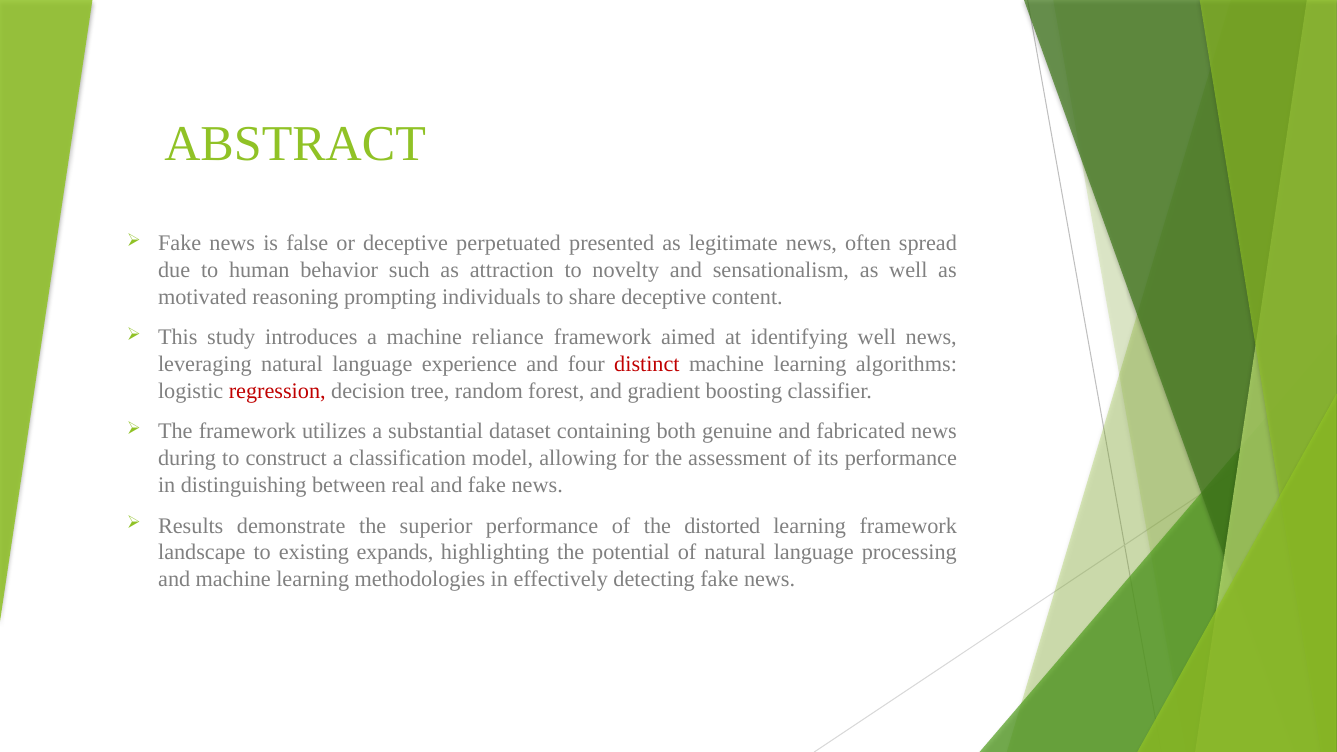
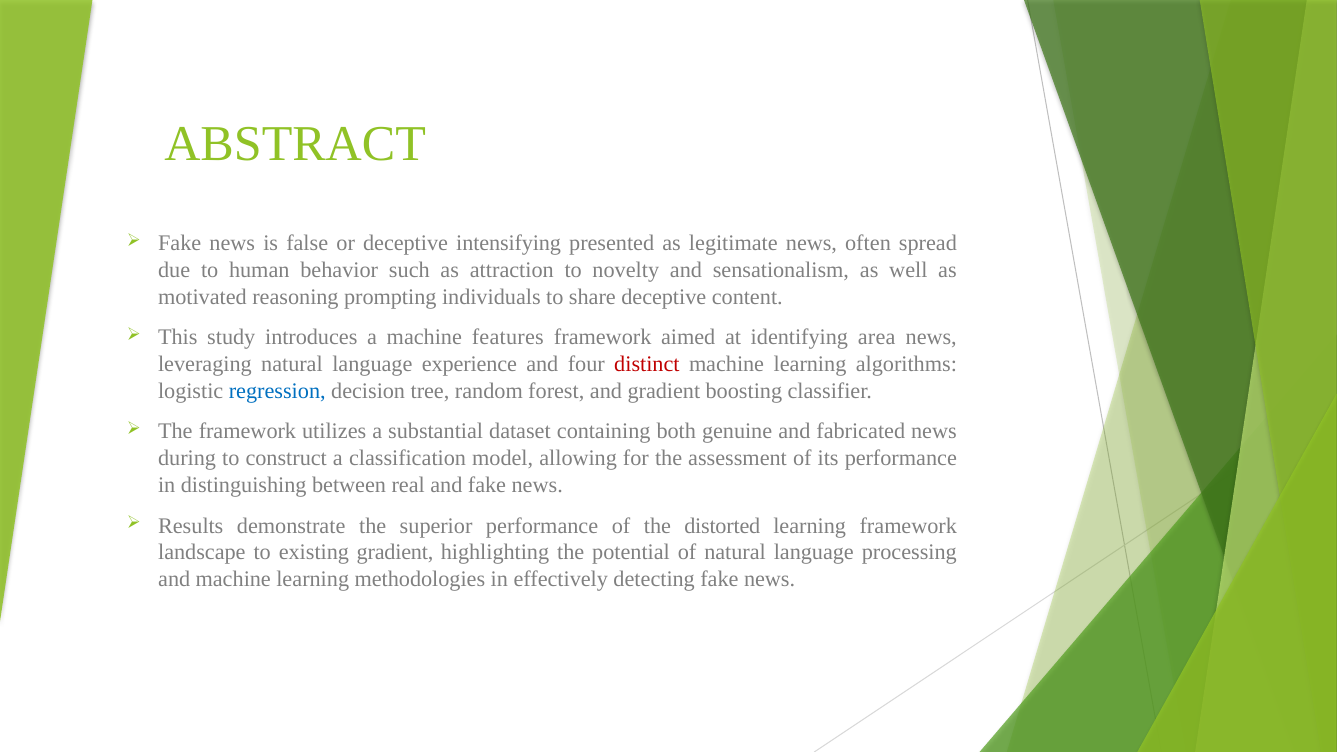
perpetuated: perpetuated -> intensifying (509, 243)
reliance: reliance -> features (508, 337)
identifying well: well -> area (877, 337)
regression colour: red -> blue (277, 391)
existing expands: expands -> gradient (395, 552)
